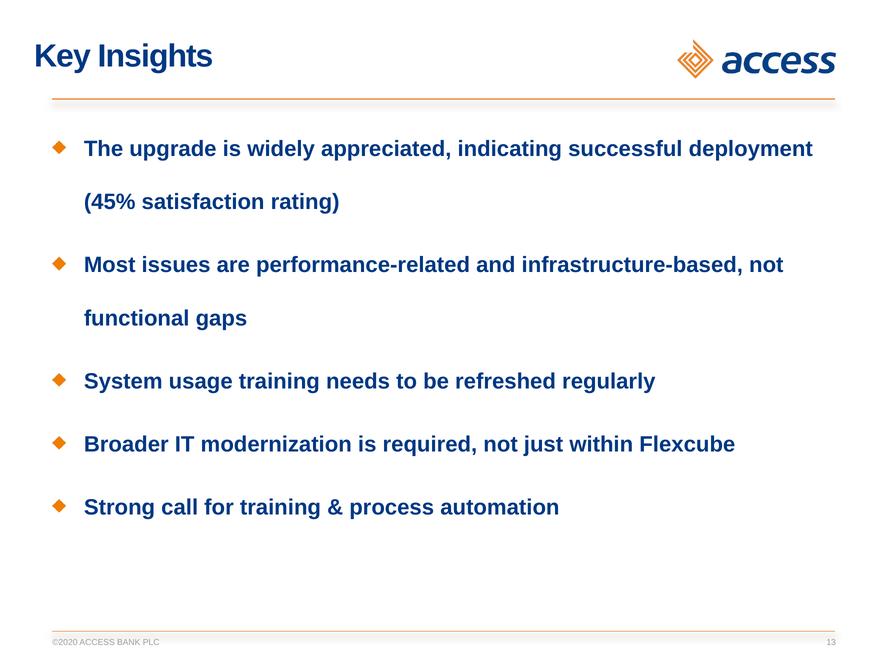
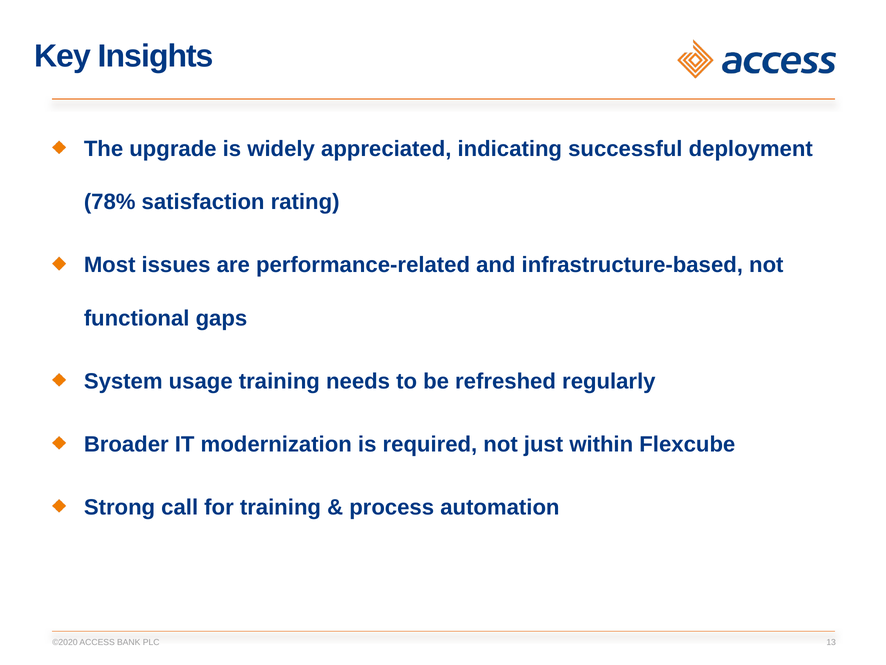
45%: 45% -> 78% (110, 202)
